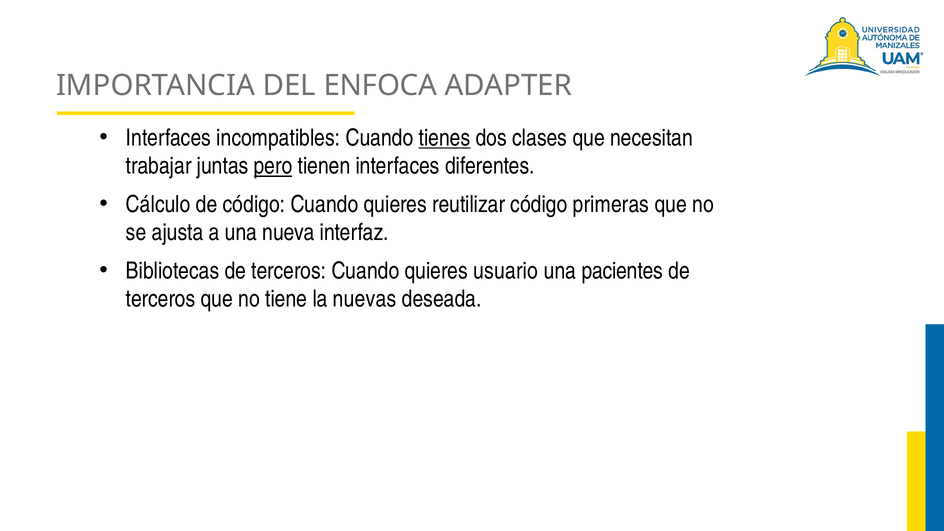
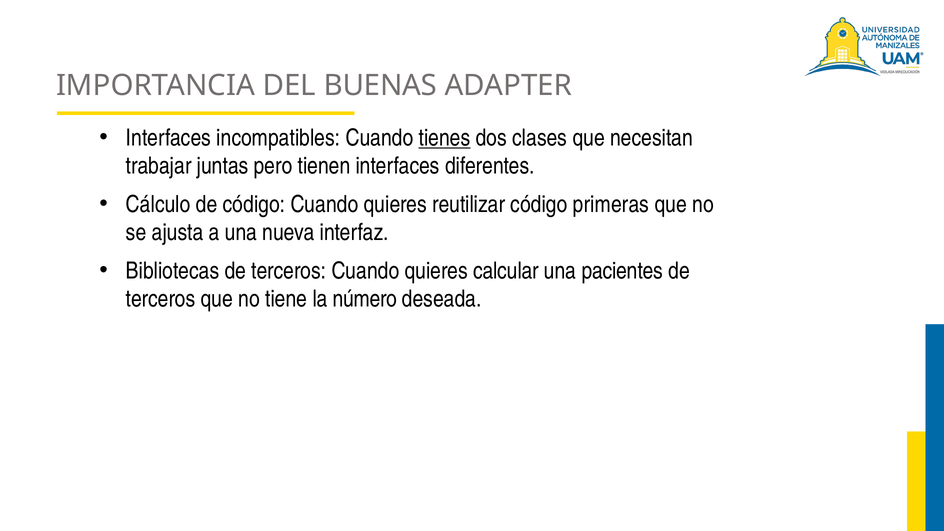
ENFOCA: ENFOCA -> BUENAS (380, 86)
pero underline: present -> none (273, 166)
usuario: usuario -> calcular (506, 271)
nuevas: nuevas -> número (365, 299)
